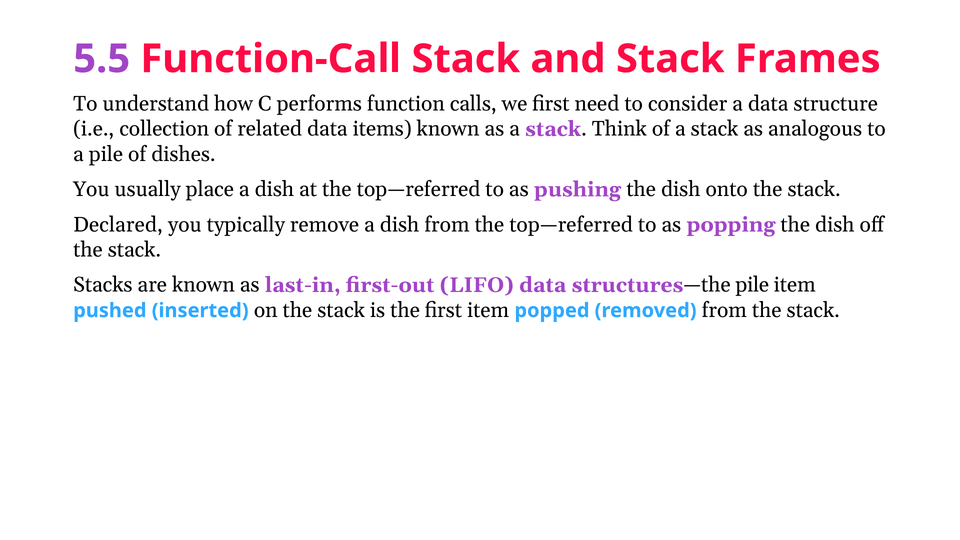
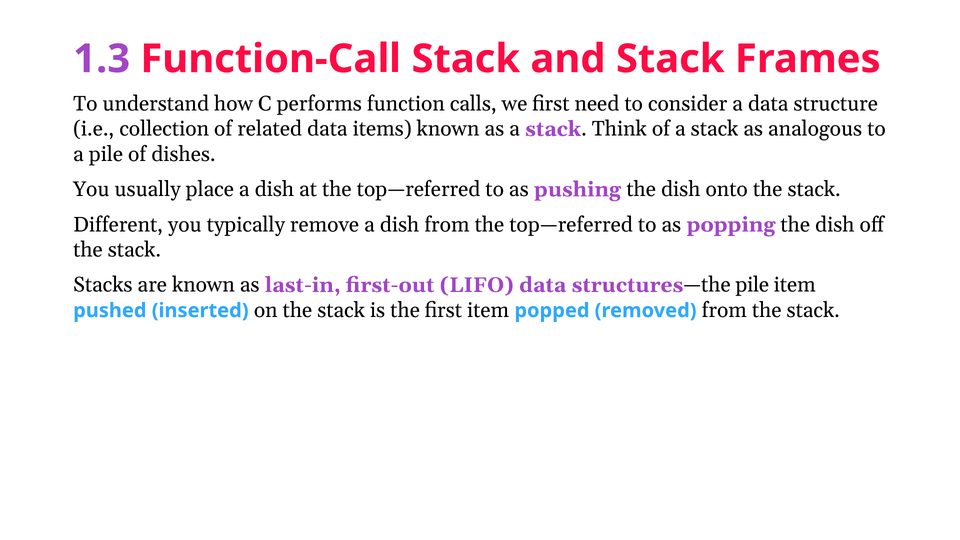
5.5: 5.5 -> 1.3 (102, 59)
Declared: Declared -> Different (118, 225)
